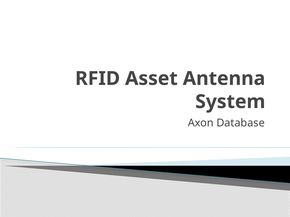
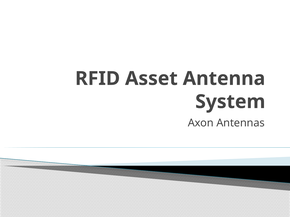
Database: Database -> Antennas (241, 123)
